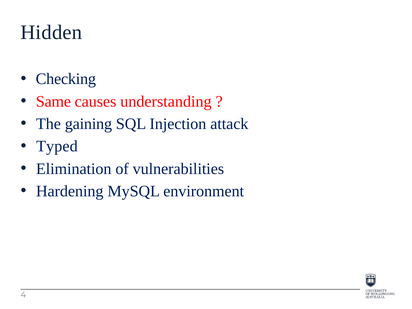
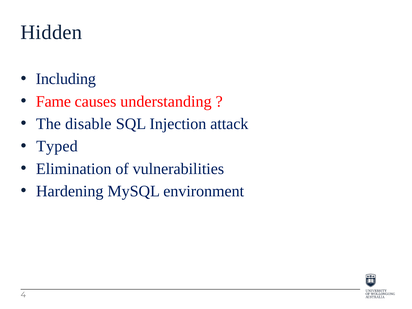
Checking: Checking -> Including (66, 79)
Same: Same -> Fame (53, 101)
gaining: gaining -> disable (88, 124)
